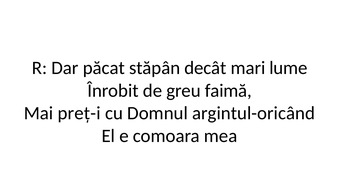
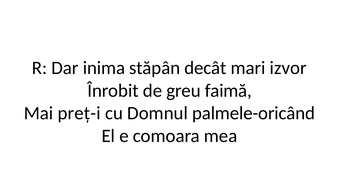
păcat: păcat -> inima (104, 68)
lume: lume -> izvor (288, 68)
argintul-oricând: argintul-oricând -> palmele-oricând (254, 113)
